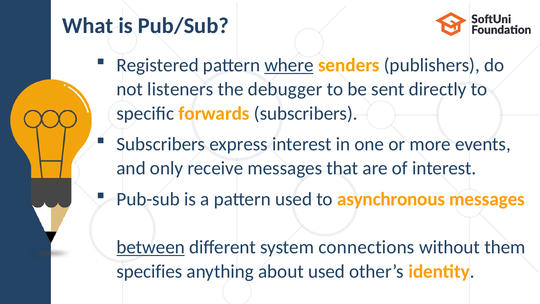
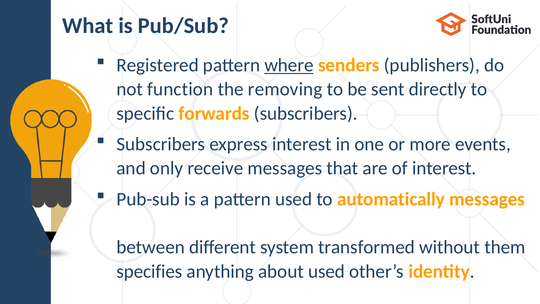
listeners: listeners -> function (180, 89)
debugger: debugger -> removing (285, 89)
asynchronous: asynchronous -> automatically (391, 199)
between underline: present -> none (151, 247)
connections: connections -> transformed (367, 247)
